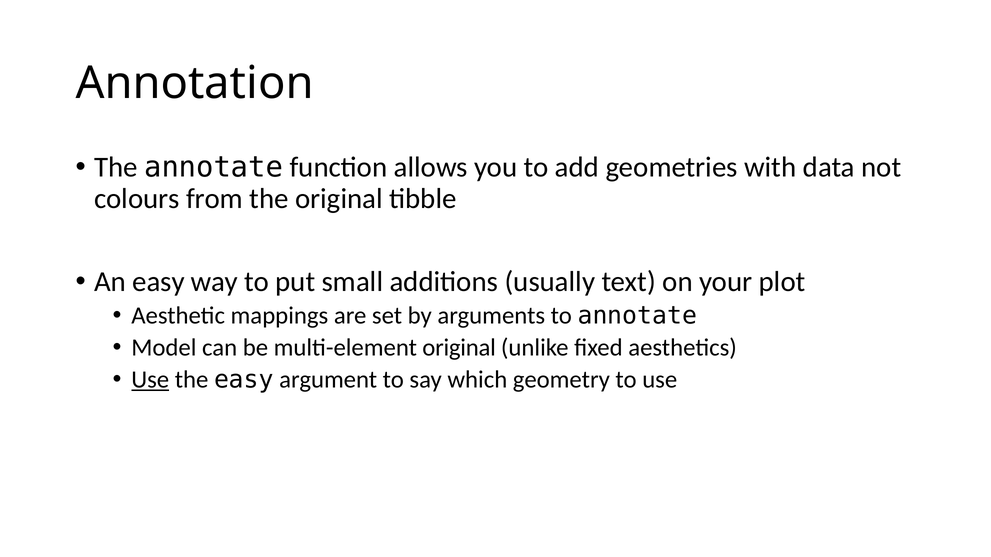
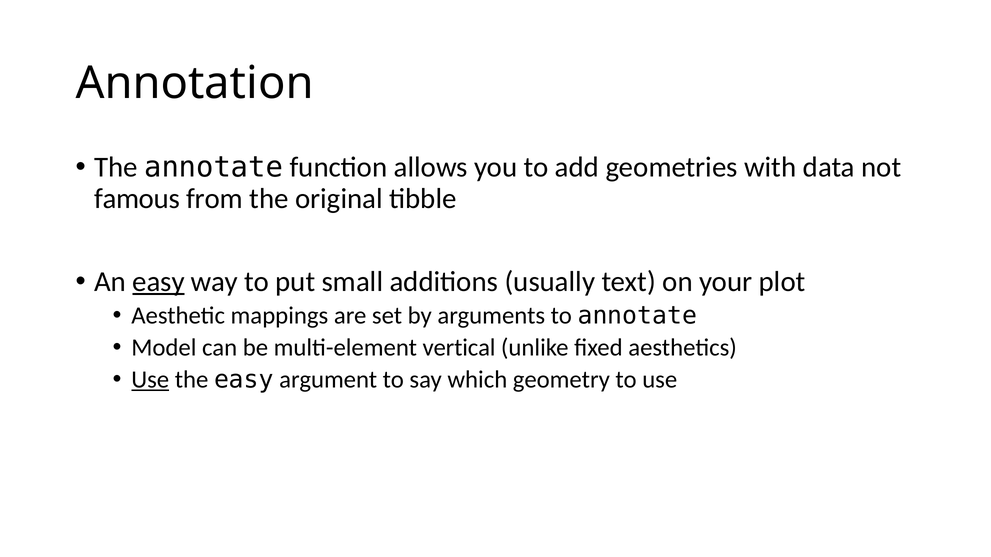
colours: colours -> famous (137, 199)
easy underline: none -> present (158, 282)
multi-element original: original -> vertical (459, 348)
